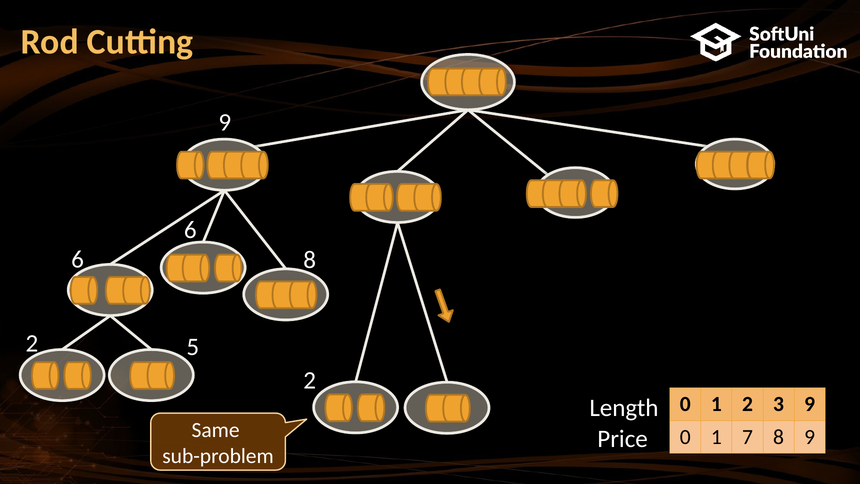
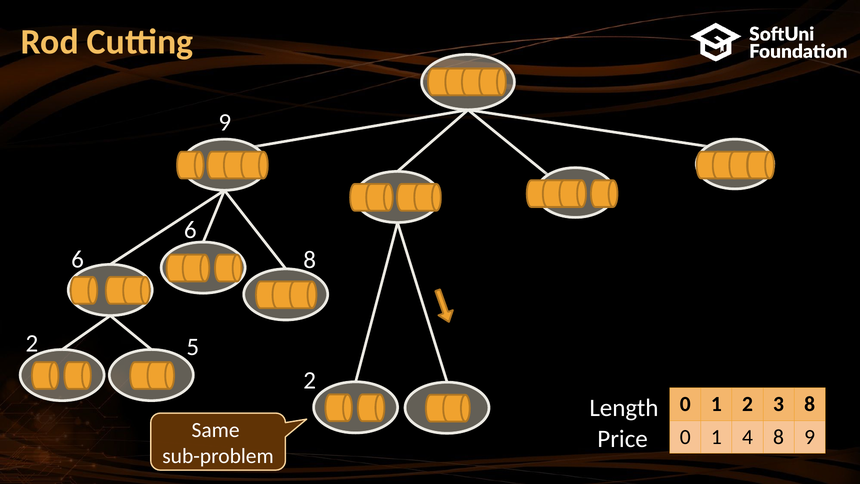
3 9: 9 -> 8 (810, 404)
7: 7 -> 4 (747, 437)
